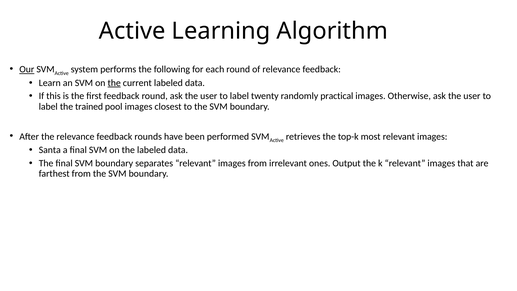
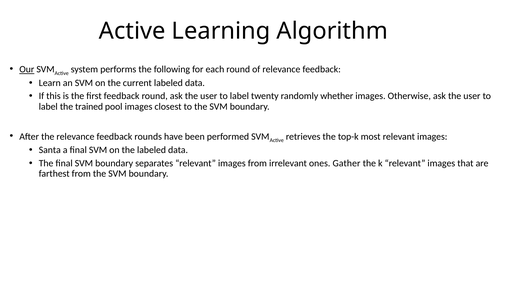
the underline: present -> none (114, 83)
practical: practical -> whether (337, 96)
Output: Output -> Gather (347, 163)
